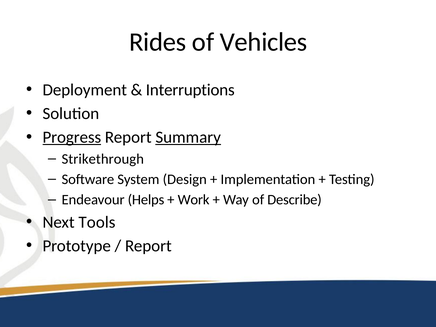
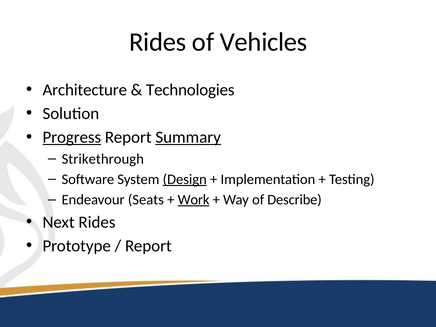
Deployment: Deployment -> Architecture (85, 90)
Interruptions: Interruptions -> Technologies (190, 90)
Design underline: none -> present (185, 179)
Helps: Helps -> Seats (146, 200)
Work underline: none -> present (194, 200)
Next Tools: Tools -> Rides (97, 222)
